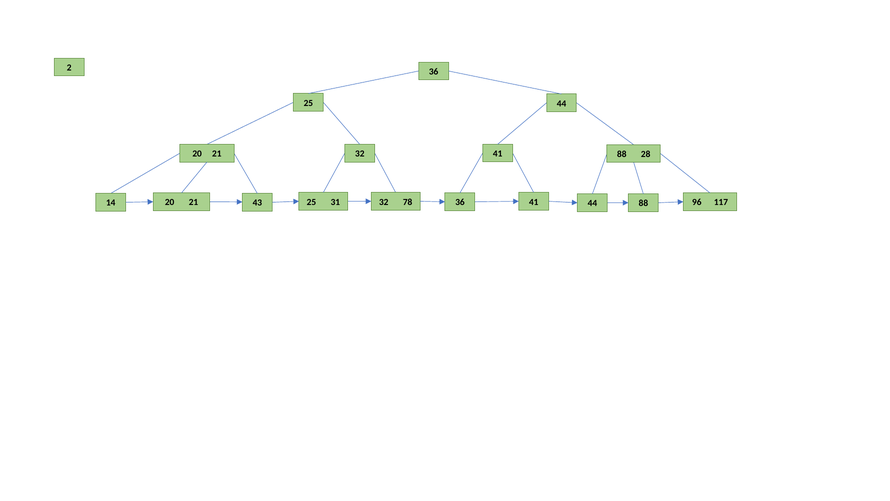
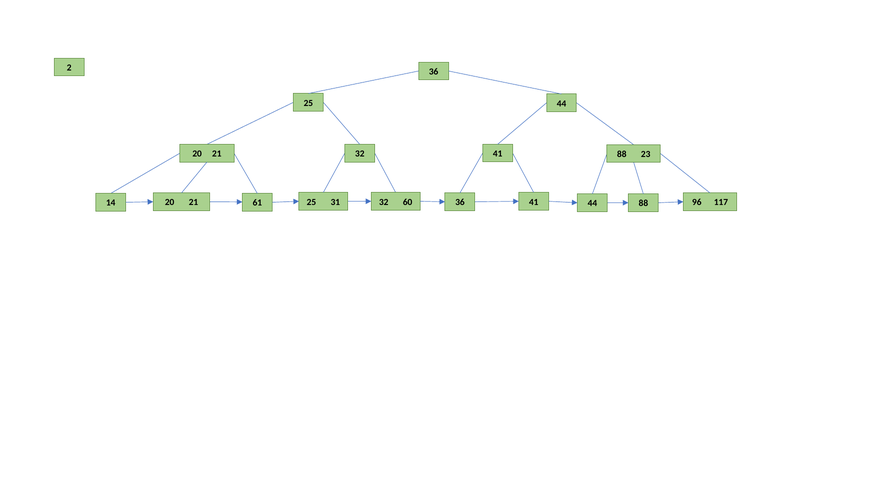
28: 28 -> 23 (646, 154)
78: 78 -> 60 (408, 202)
43: 43 -> 61 (257, 203)
